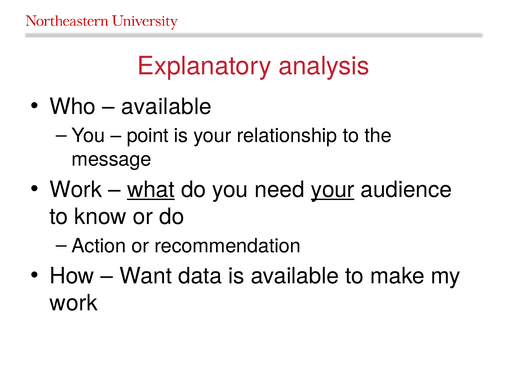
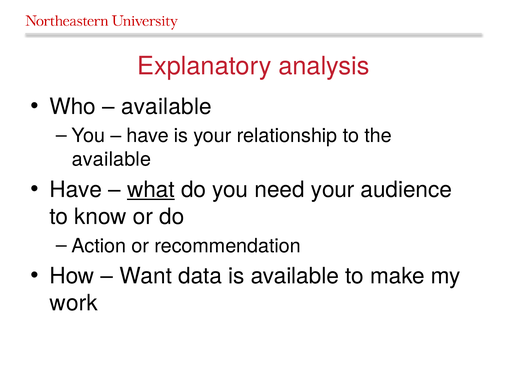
point: point -> have (148, 135)
message: message -> available (111, 159)
Work: Work -> Have (76, 189)
your underline: present -> none (333, 189)
